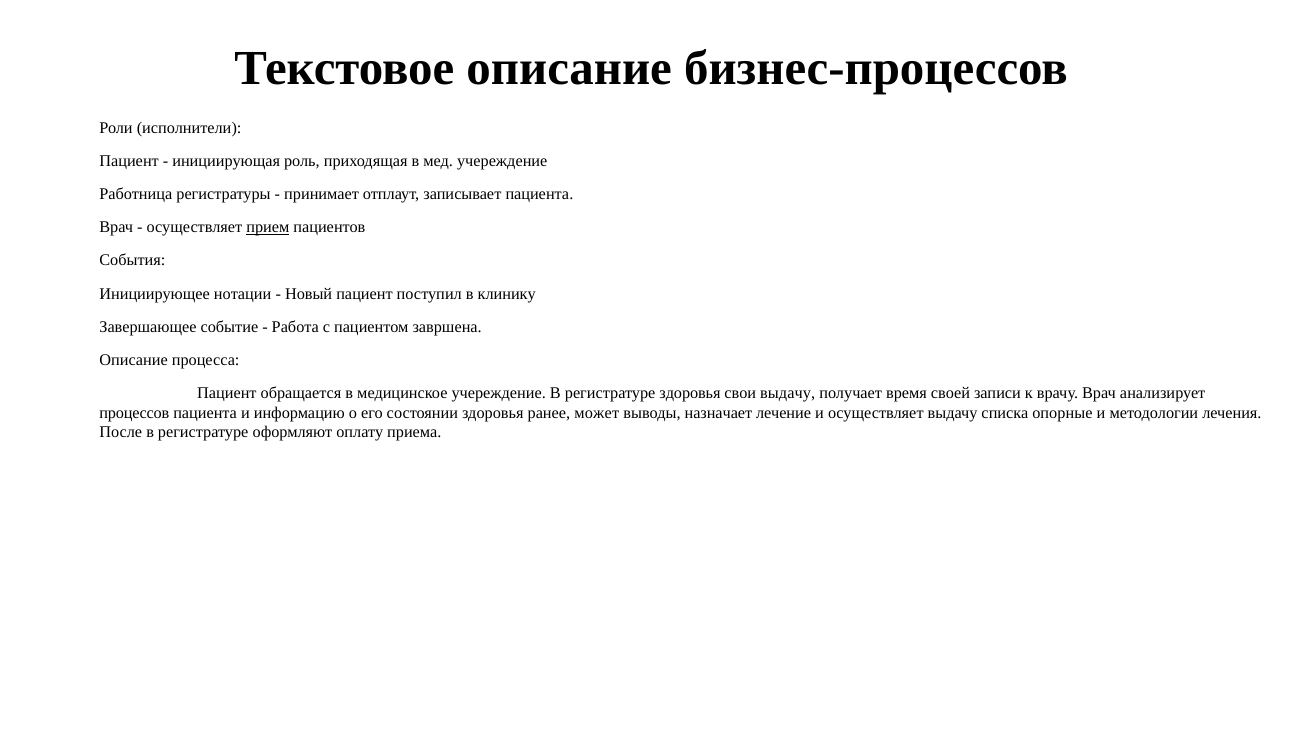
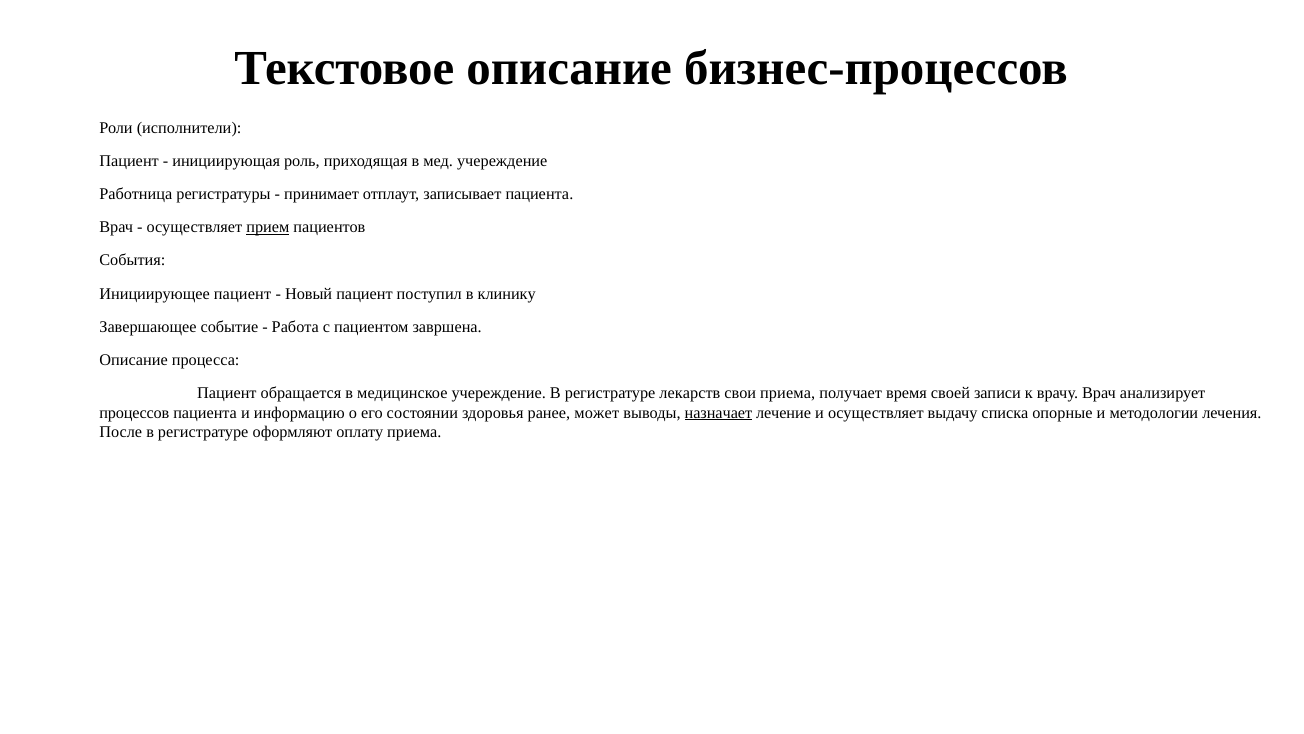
Инициирующее нотации: нотации -> пациент (243, 294)
регистратуре здоровья: здоровья -> лекарств (690, 393)
свои выдачу: выдачу -> приема (788, 393)
назначает underline: none -> present (718, 413)
